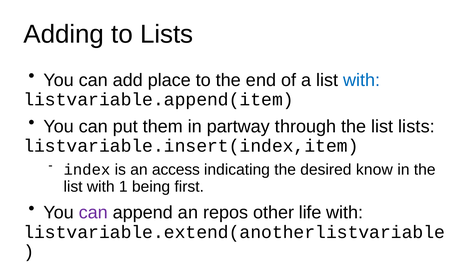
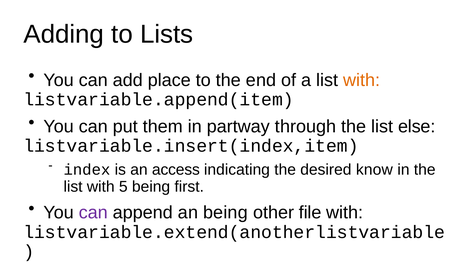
with colour: blue -> orange (362, 80)
list lists: lists -> else (417, 127)
1: 1 -> 5 (123, 187)
an repos: repos -> being (225, 213)
life: life -> file (310, 213)
